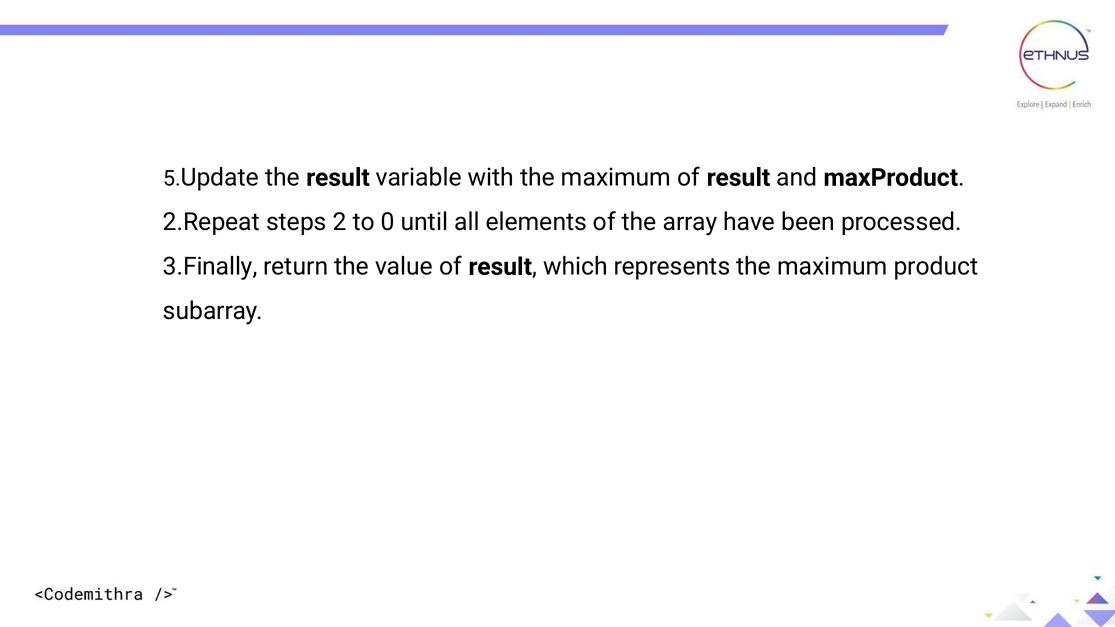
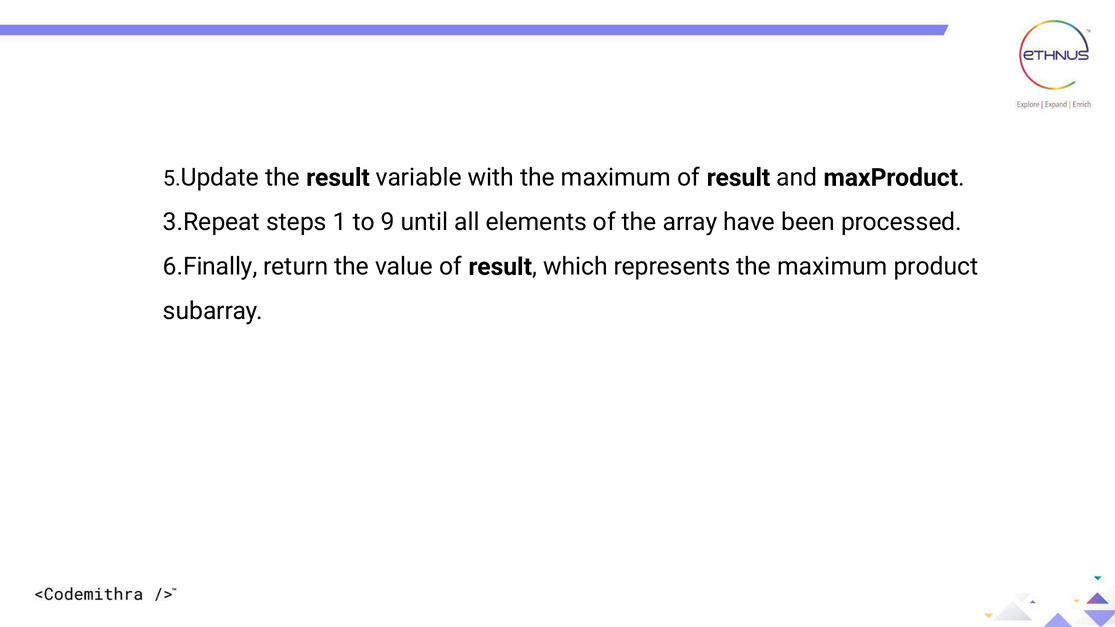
2.Repeat: 2.Repeat -> 3.Repeat (211, 222)
2: 2 -> 1 (340, 222)
0: 0 -> 9 (388, 222)
3.Finally: 3.Finally -> 6.Finally (210, 267)
